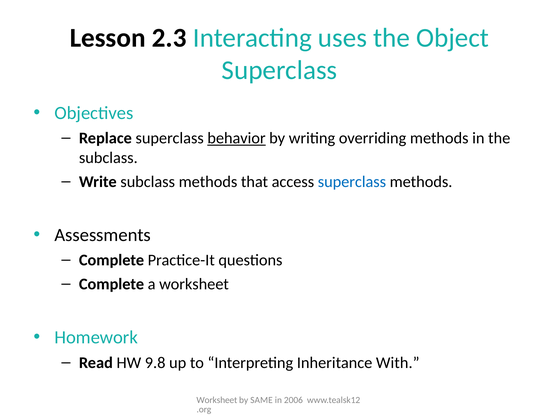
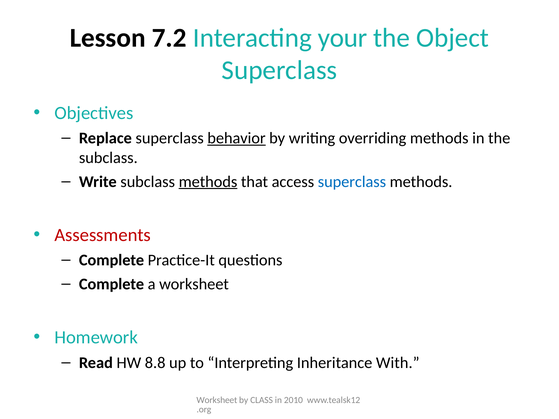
2.3: 2.3 -> 7.2 (169, 38)
uses: uses -> your (343, 38)
methods underline: none -> present (208, 182)
Assessments colour: black -> red (103, 235)
9.8: 9.8 -> 8.8 (155, 363)
SAME: SAME -> CLASS (262, 400)
2006: 2006 -> 2010 (293, 400)
